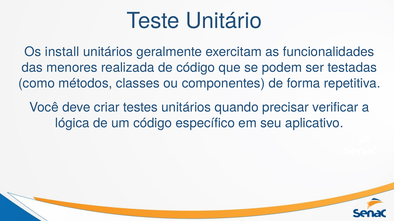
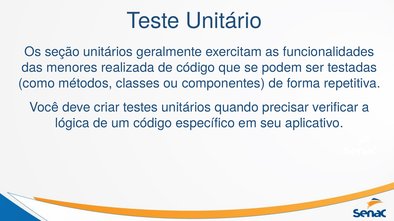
install: install -> seção (62, 52)
